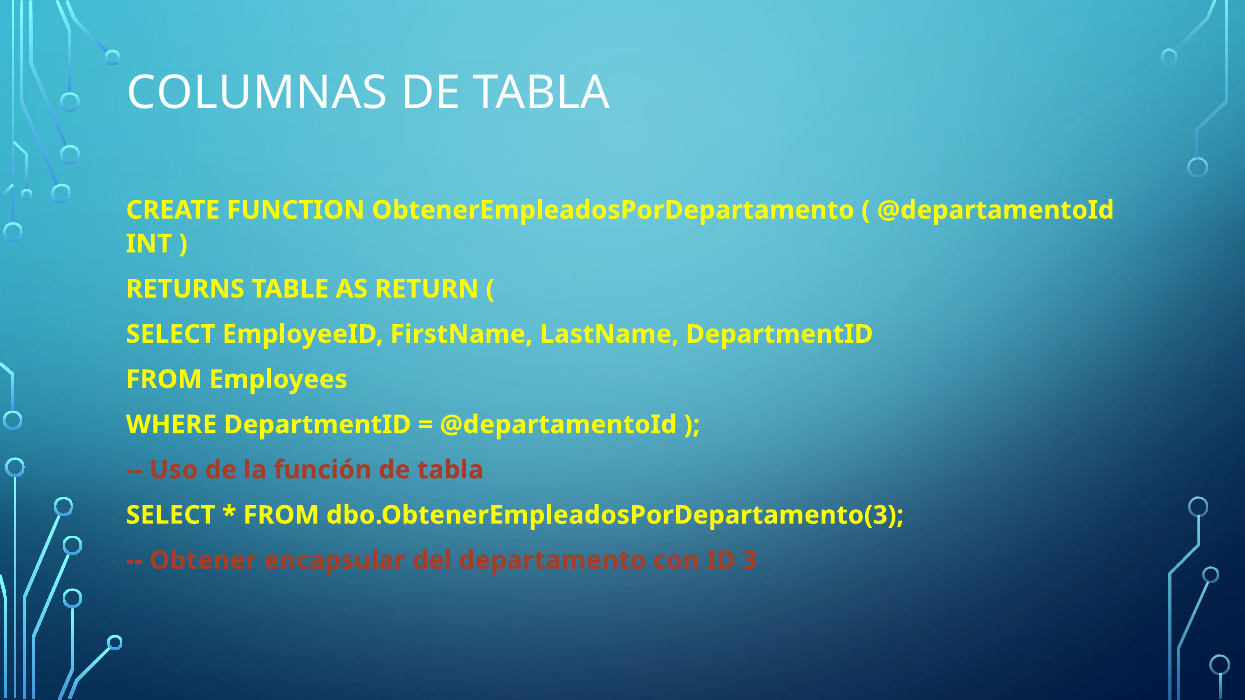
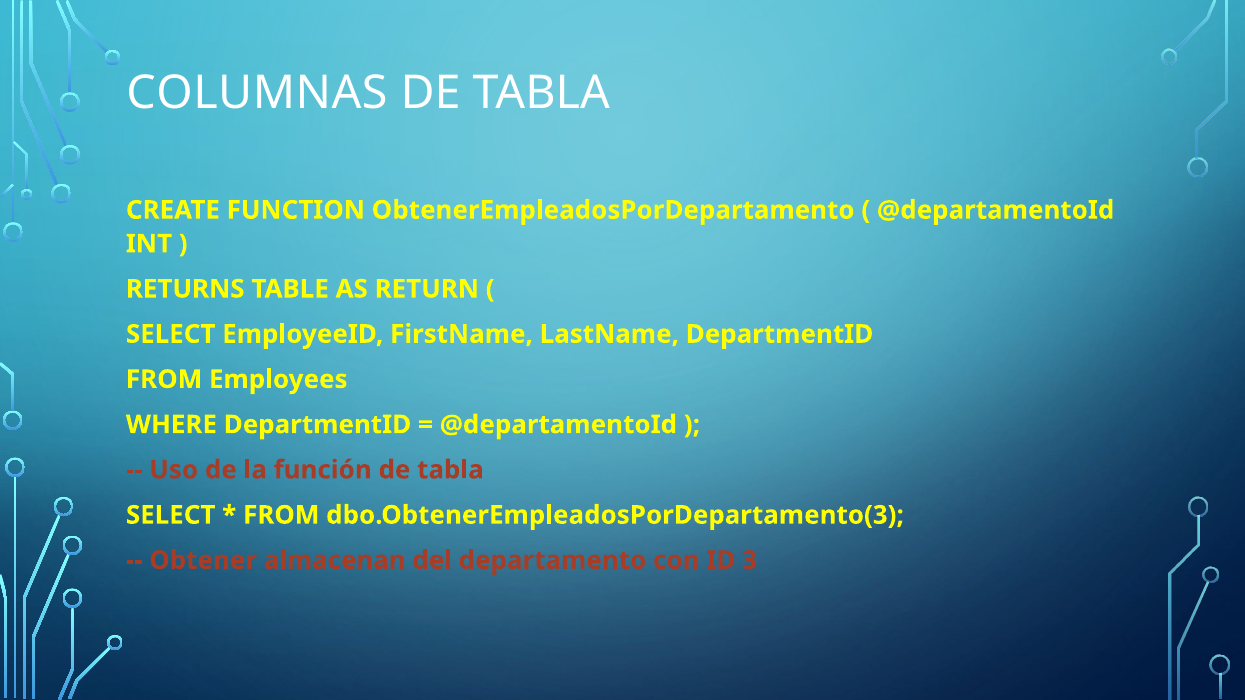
encapsular: encapsular -> almacenan (335, 561)
